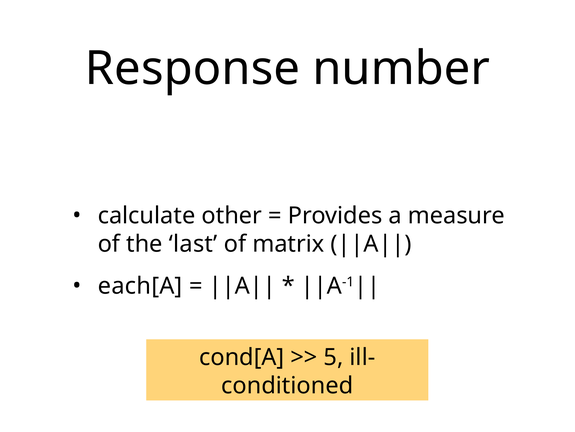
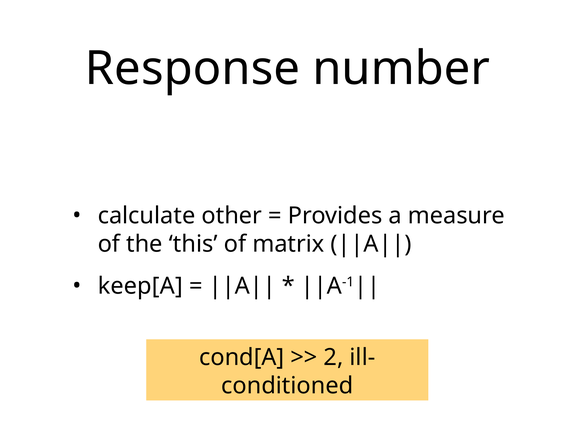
last: last -> this (193, 244)
each[A: each[A -> keep[A (140, 285)
5: 5 -> 2 (334, 357)
